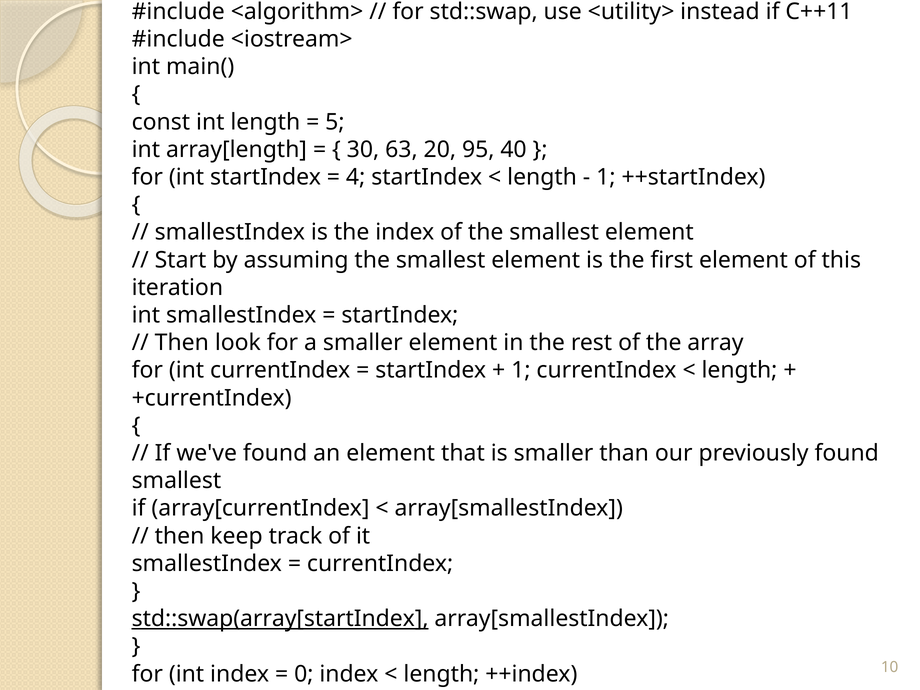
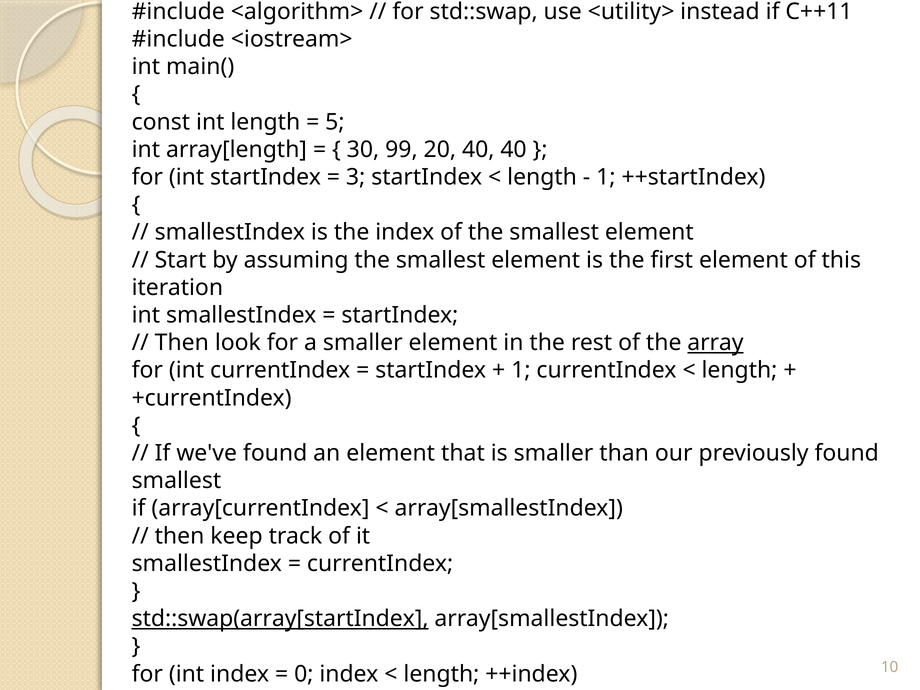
63: 63 -> 99 (401, 150)
20 95: 95 -> 40 (478, 150)
4: 4 -> 3 (356, 177)
array underline: none -> present (715, 343)
